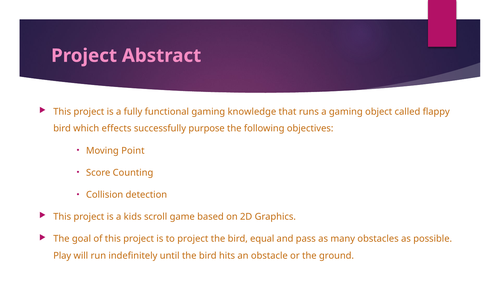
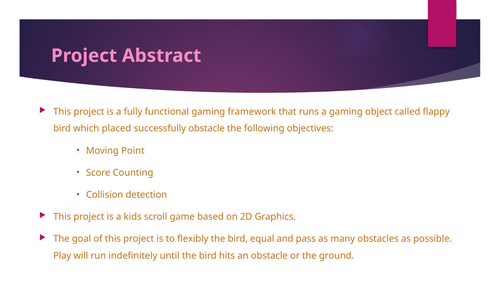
knowledge: knowledge -> framework (252, 112)
effects: effects -> placed (116, 129)
successfully purpose: purpose -> obstacle (207, 129)
to project: project -> flexibly (193, 239)
